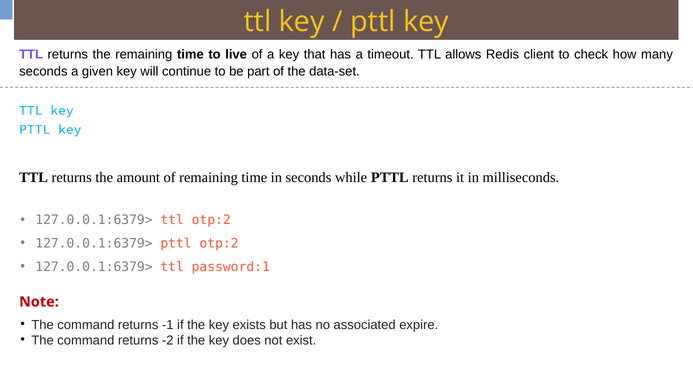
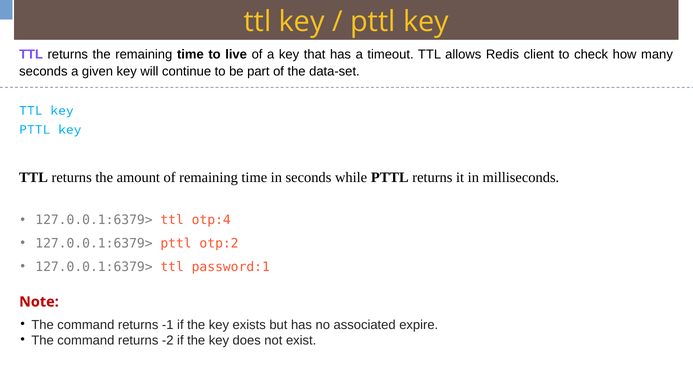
ttl otp:2: otp:2 -> otp:4 (211, 220)
